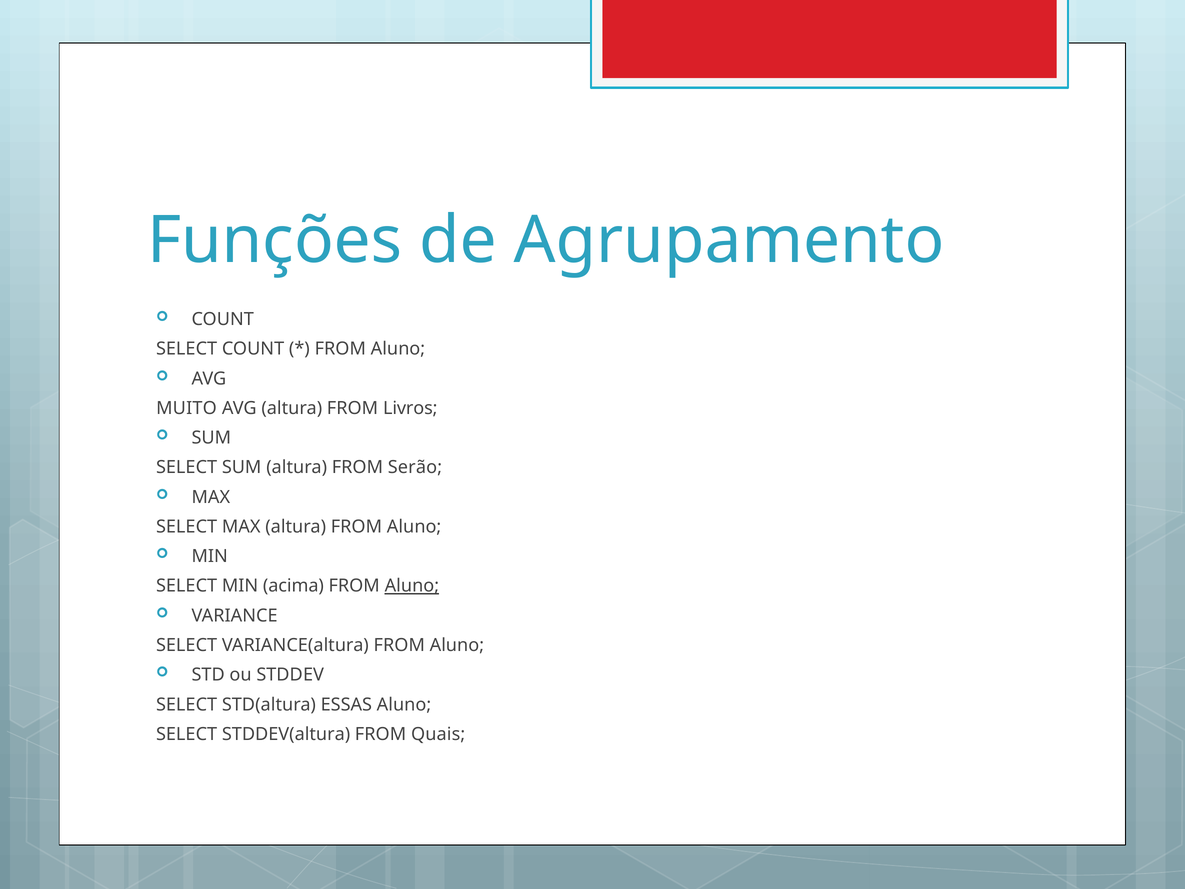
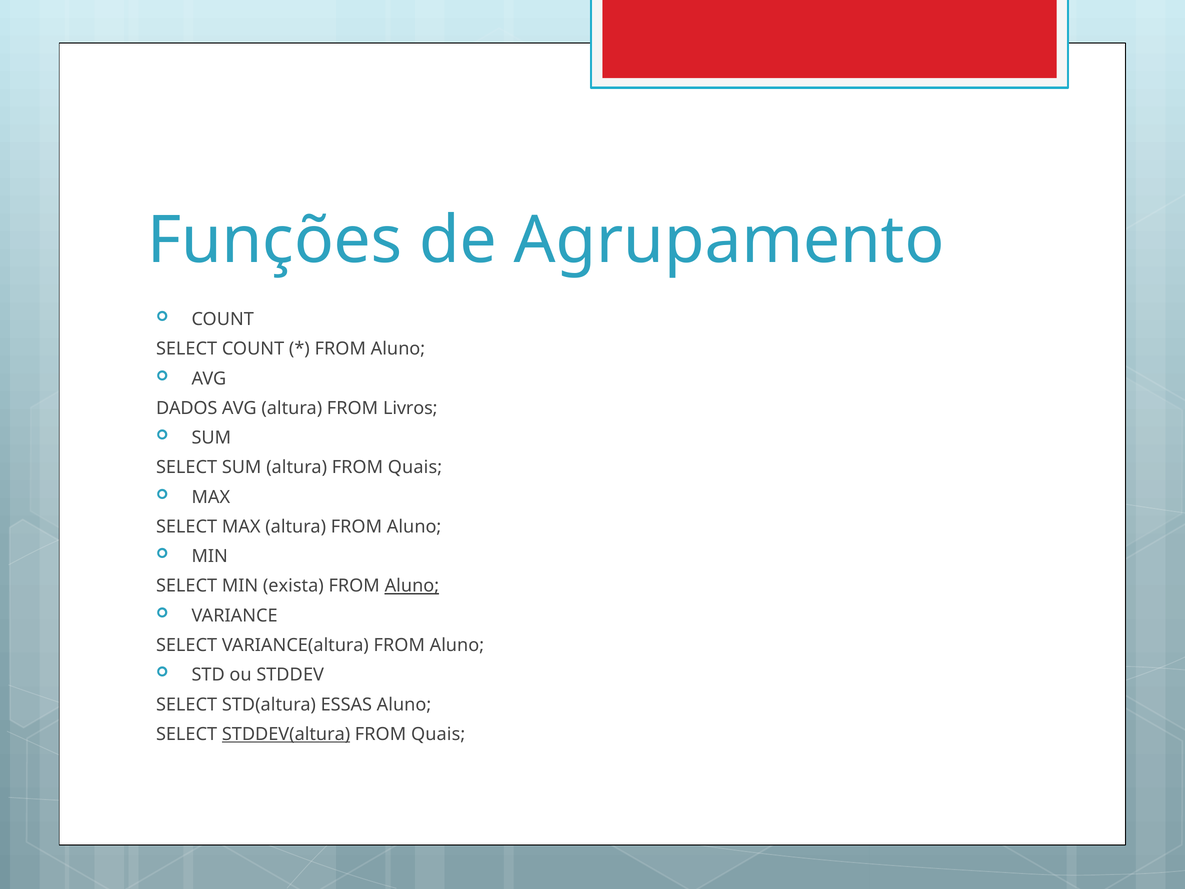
MUITO: MUITO -> DADOS (187, 408)
altura FROM Serão: Serão -> Quais (415, 467)
acima: acima -> exista (293, 586)
STDDEV(altura underline: none -> present (286, 734)
